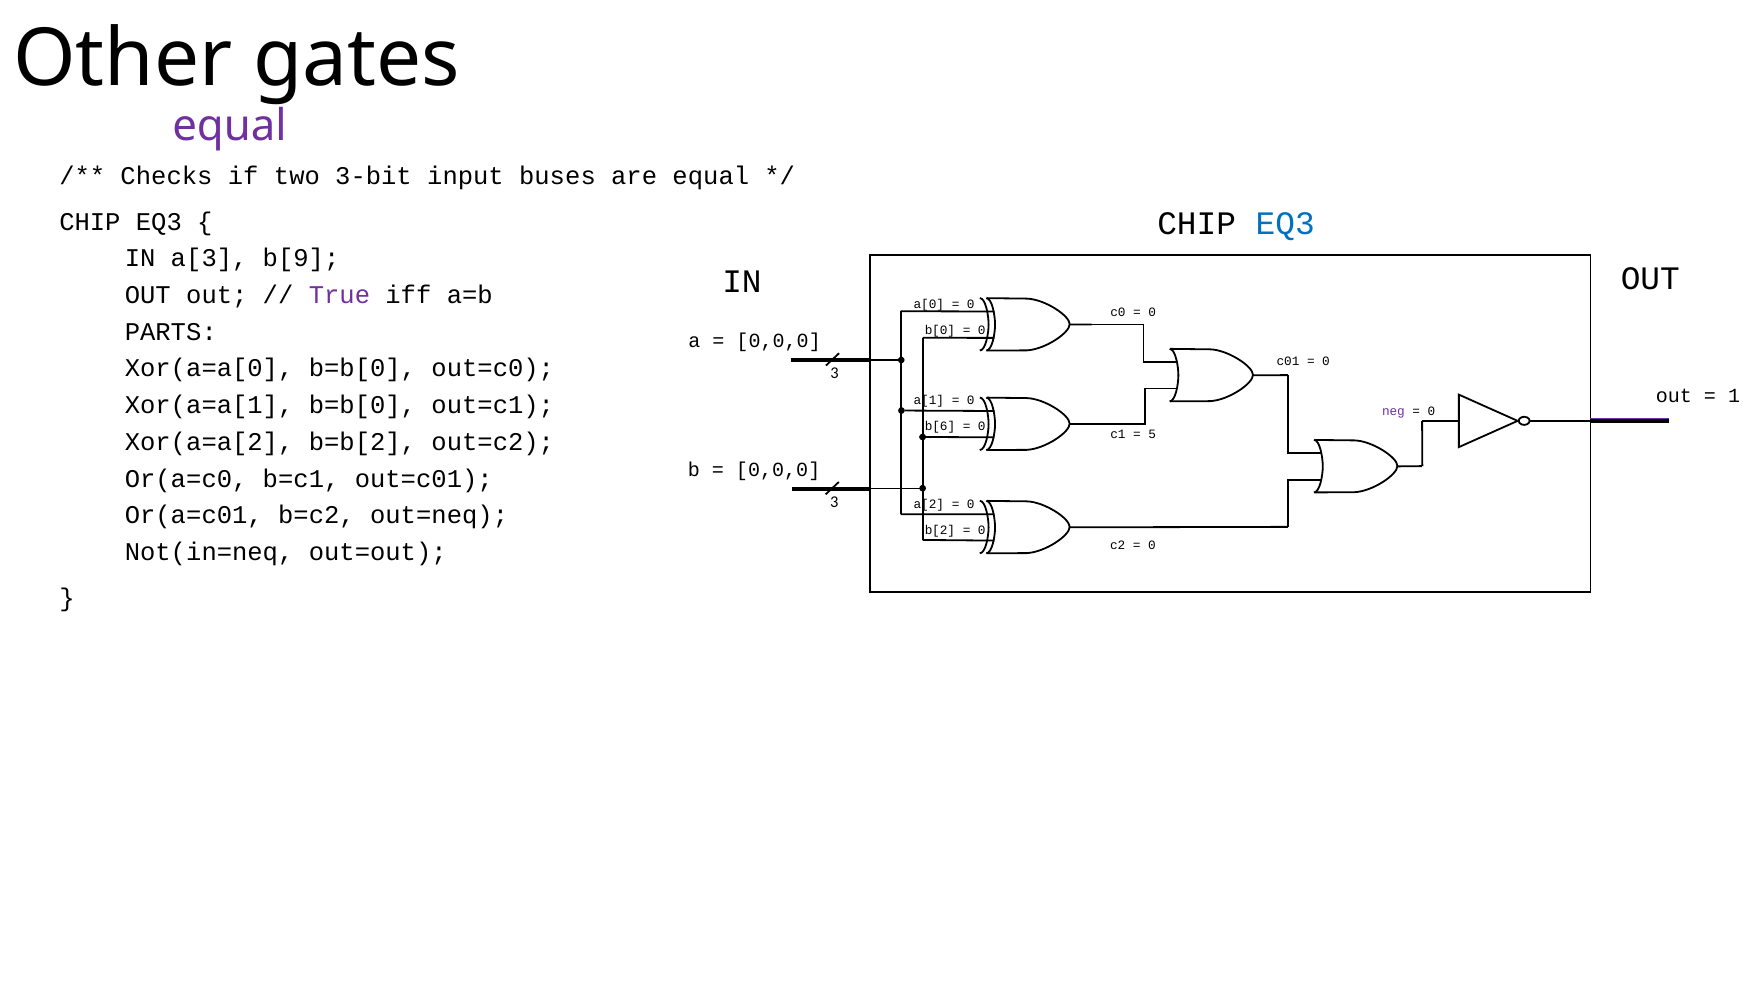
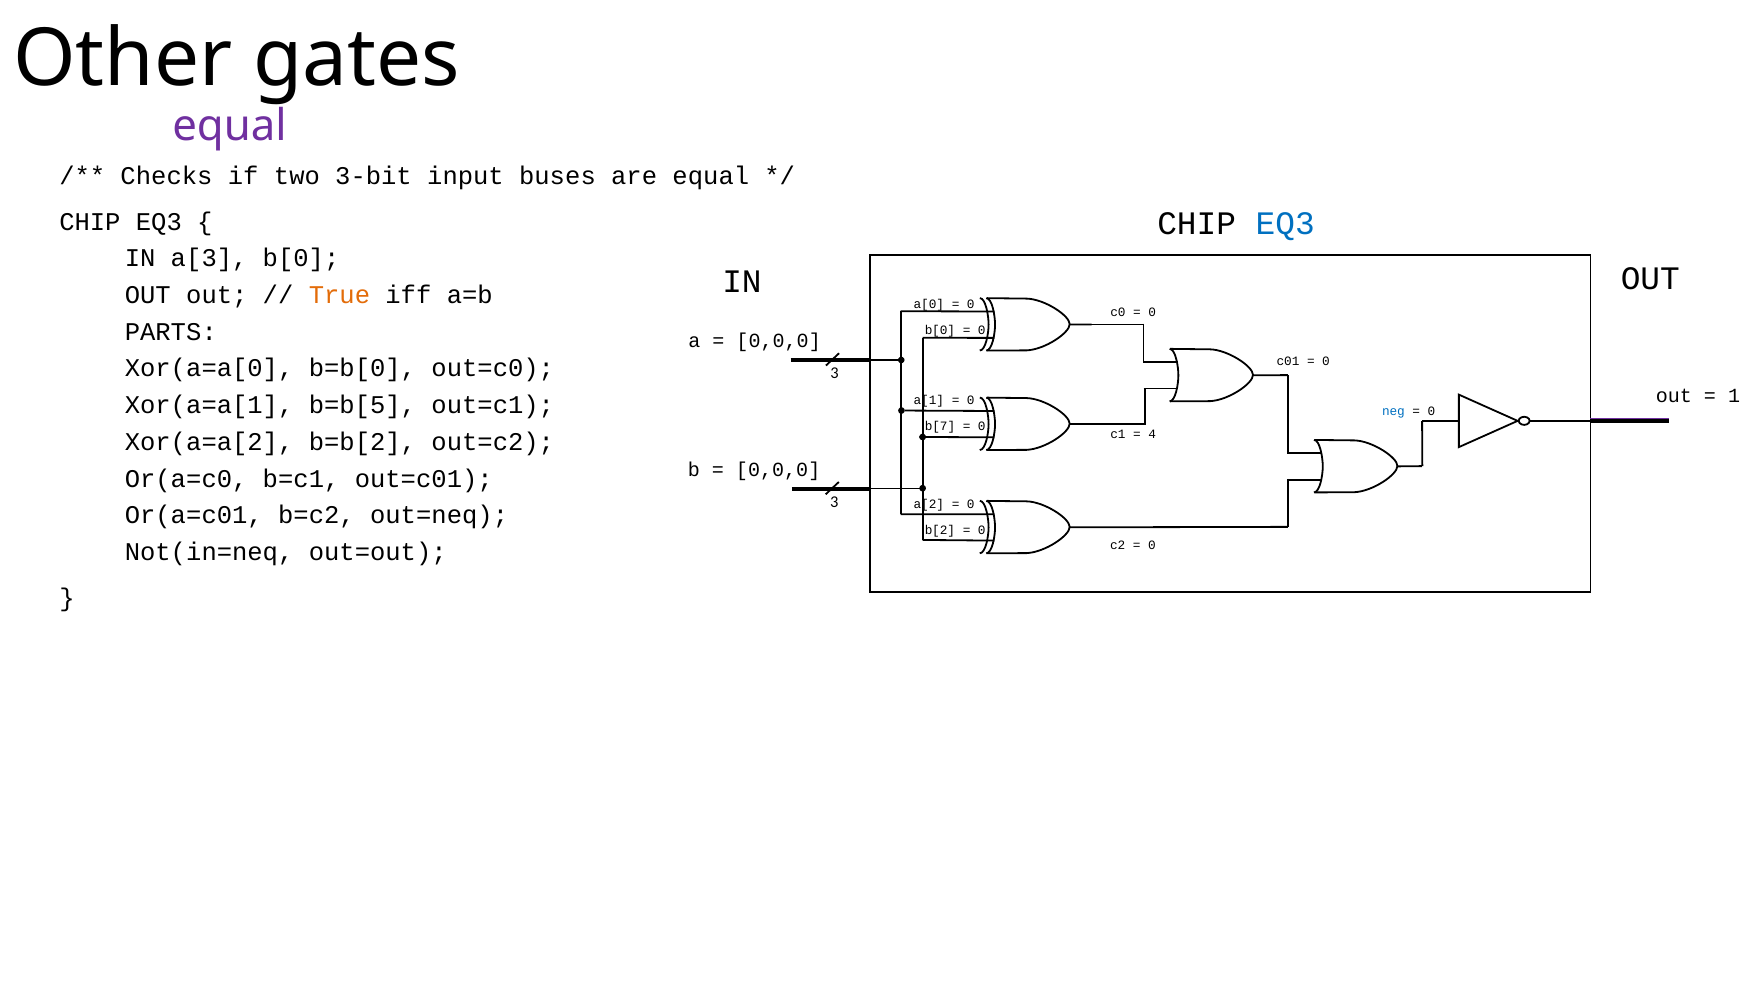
a[3 b[9: b[9 -> b[0 (301, 258)
True colour: purple -> orange (339, 295)
Xor(a=a[1 b=b[0: b=b[0 -> b=b[5 (362, 405)
neg colour: purple -> blue (1393, 411)
b[6: b[6 -> b[7 (940, 426)
5: 5 -> 4 (1152, 434)
